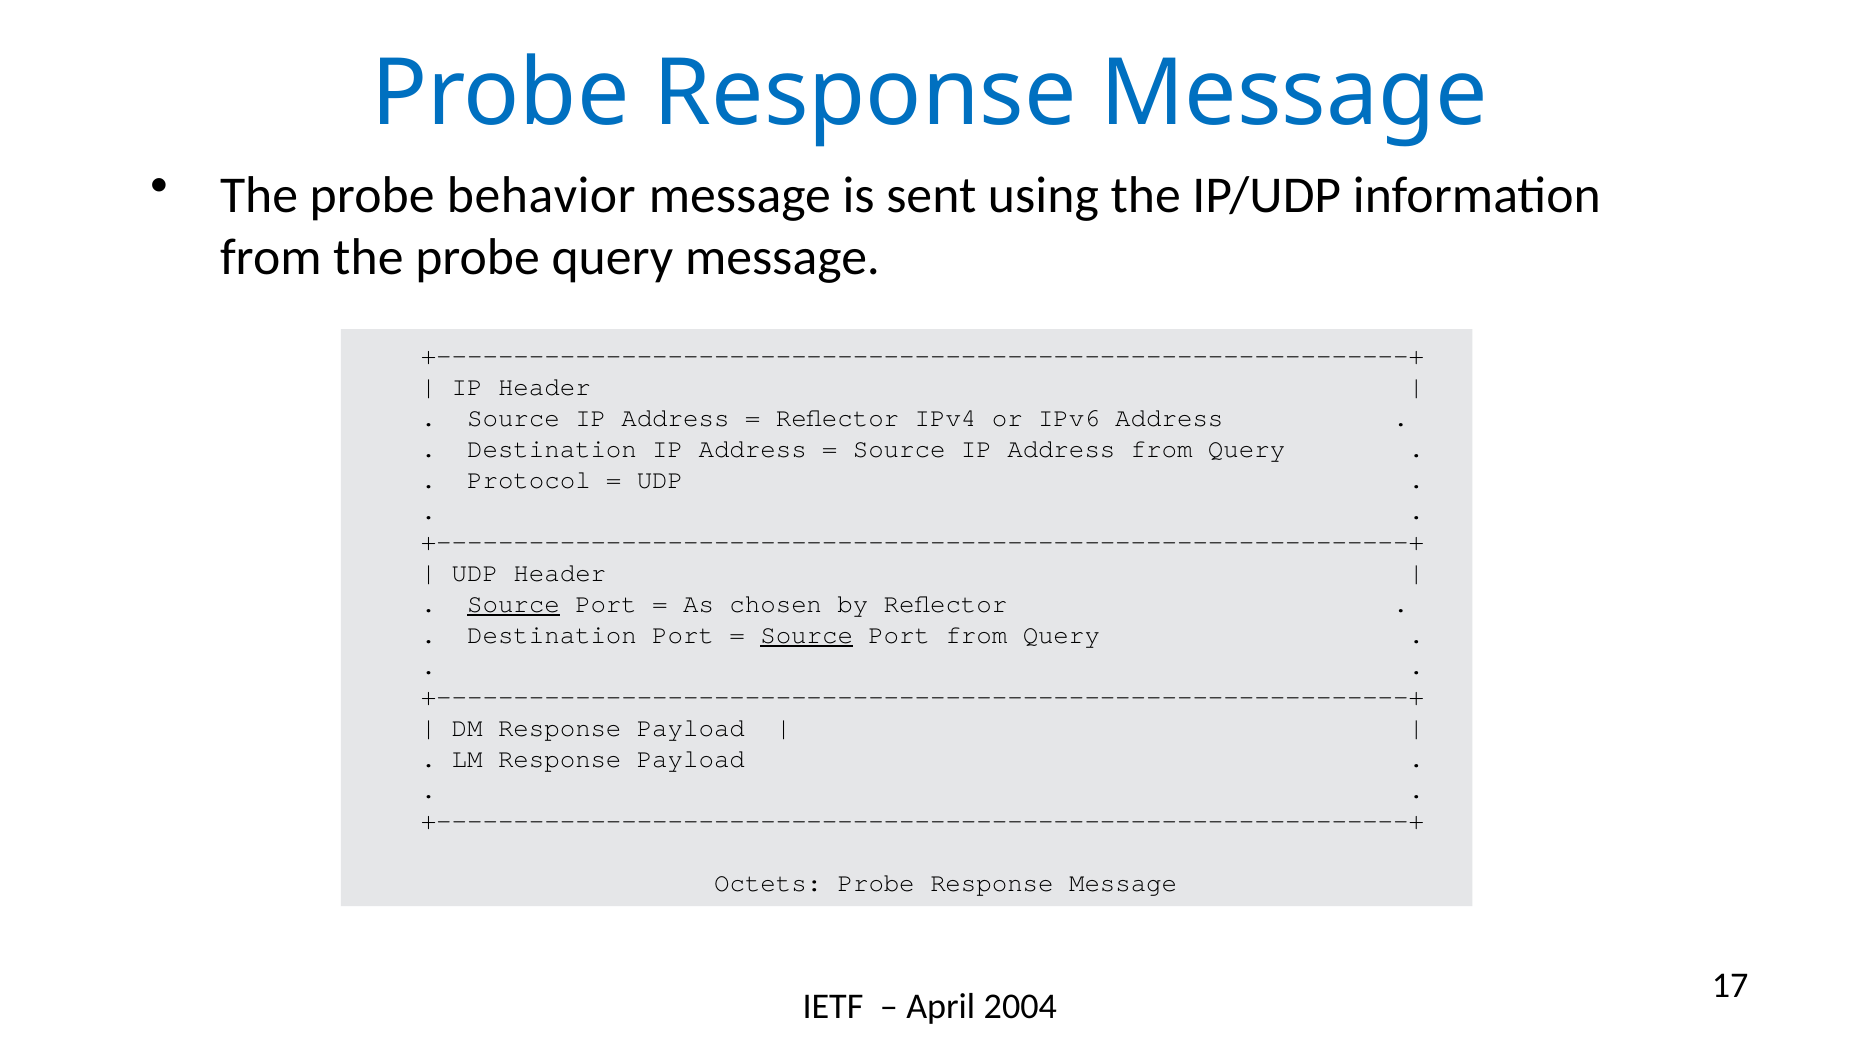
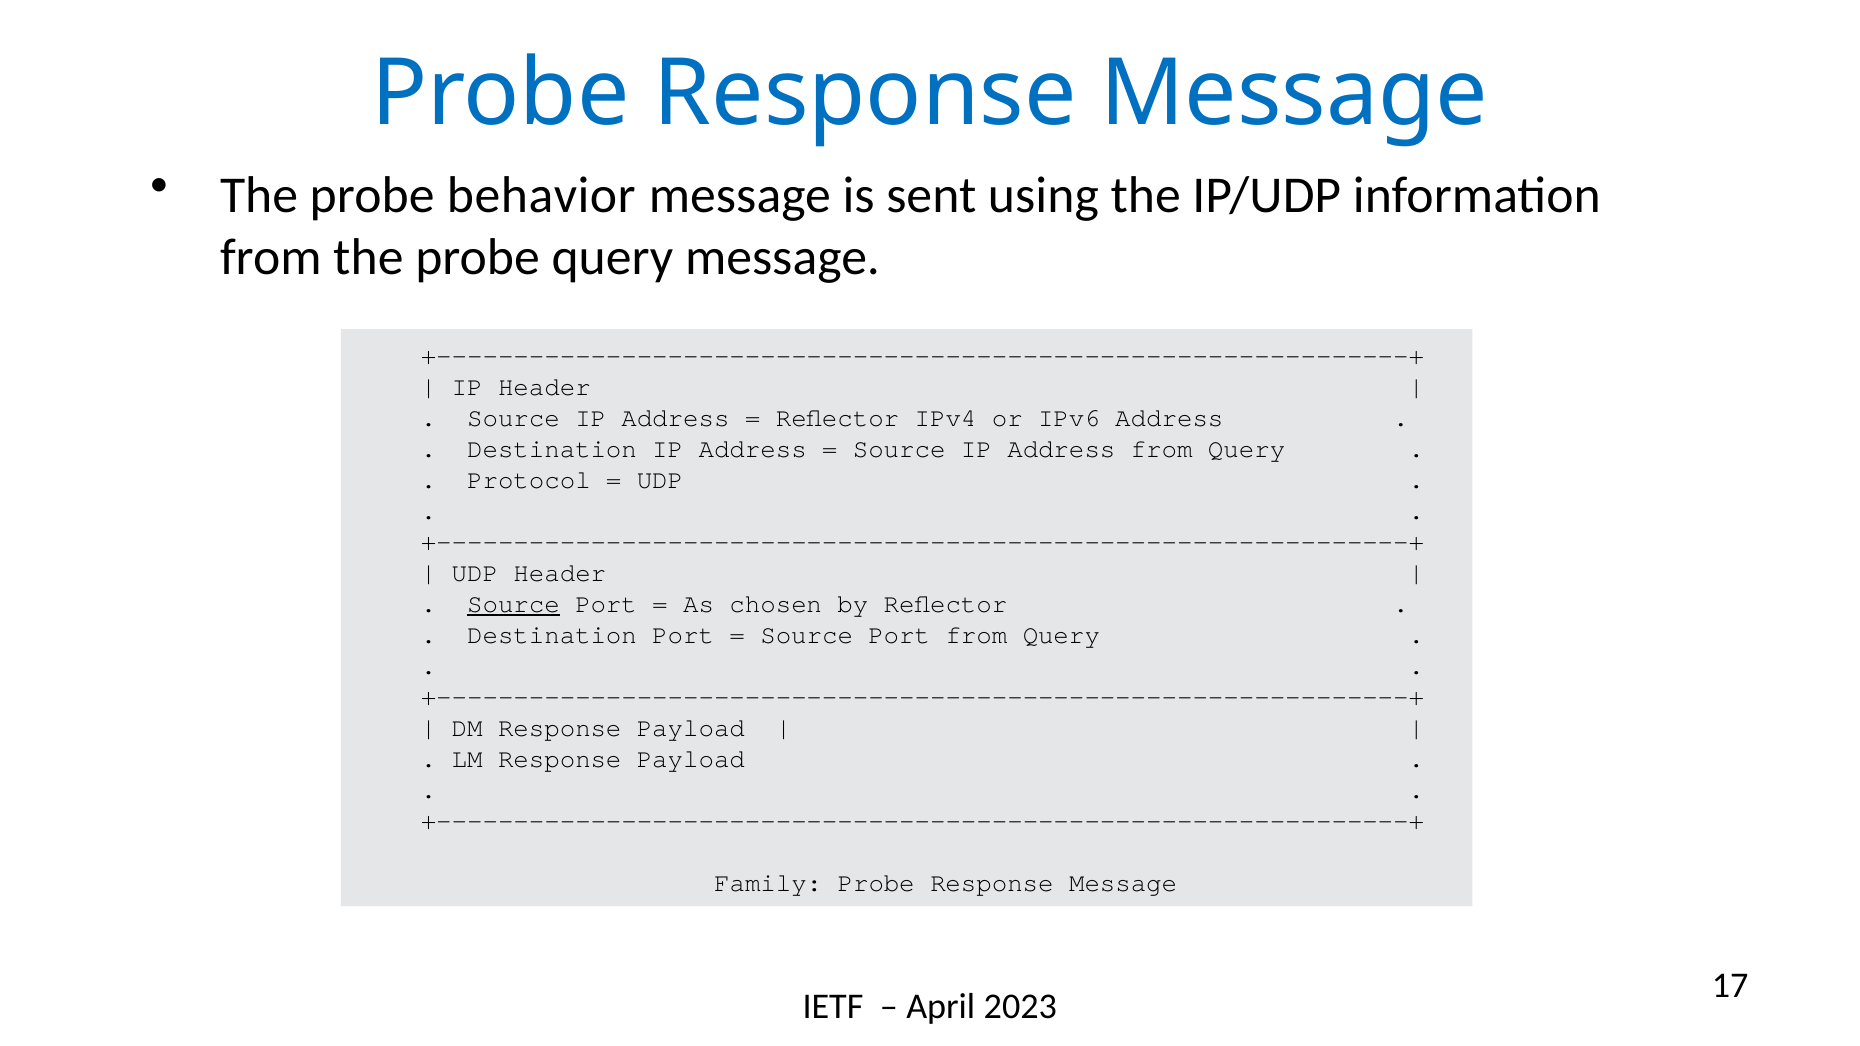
Source underline: present -> none (807, 635)
Octets: Octets -> Family (768, 884)
2004: 2004 -> 2023 (1020, 1007)
